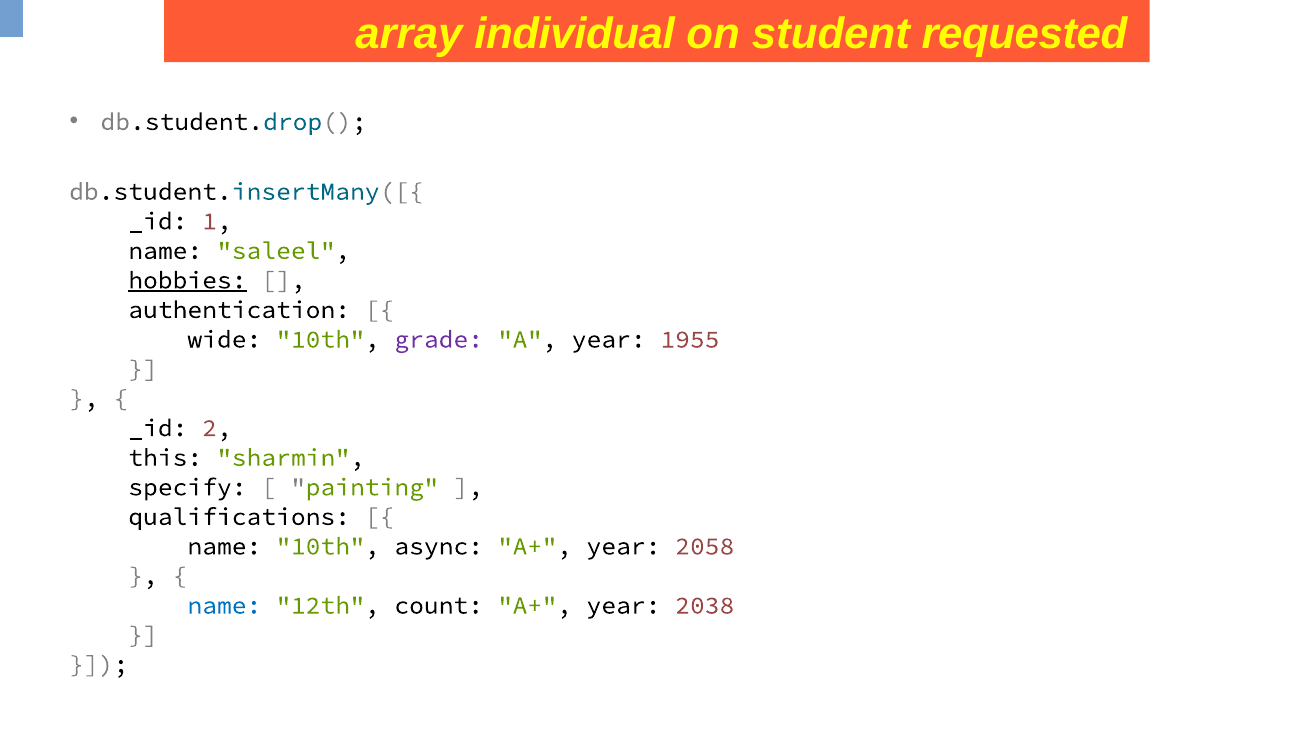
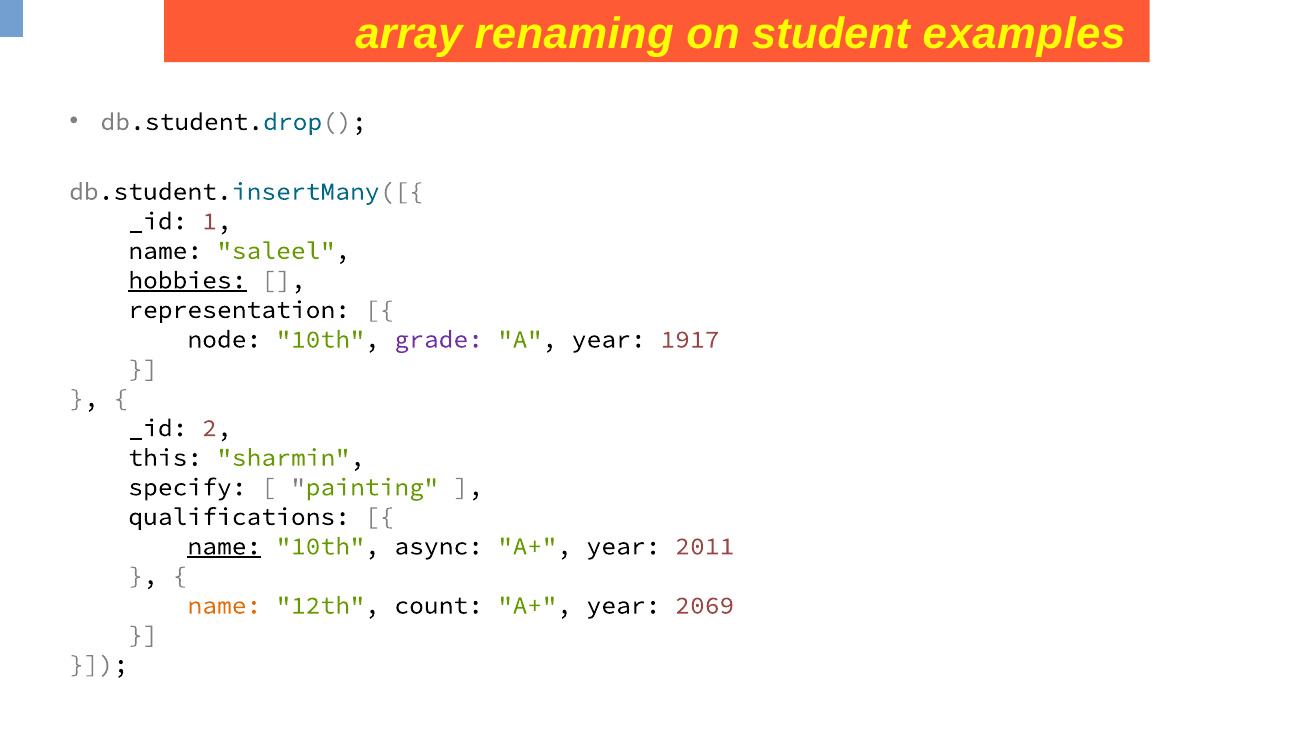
individual: individual -> renaming (574, 34)
requested: requested -> examples (1024, 34)
authentication: authentication -> representation (239, 310)
wide: wide -> node (224, 339)
1955: 1955 -> 1917 (690, 339)
name underline: none -> present (224, 546)
2058: 2058 -> 2011 (705, 546)
name colour: blue -> orange (224, 606)
2038: 2038 -> 2069 (705, 606)
